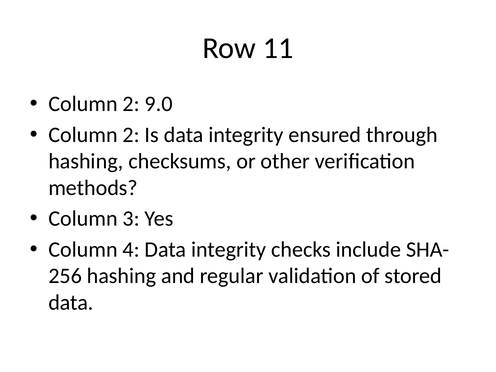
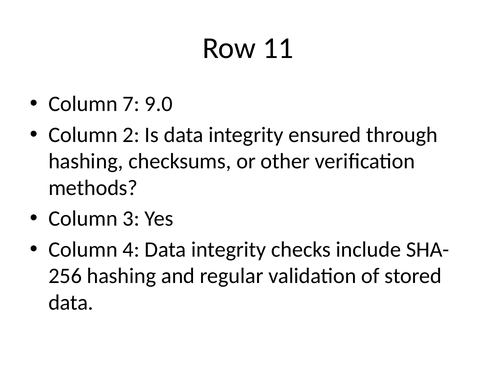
2: 2 -> 7 (131, 104)
